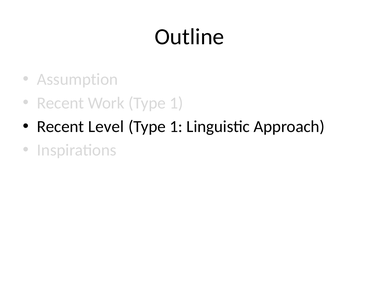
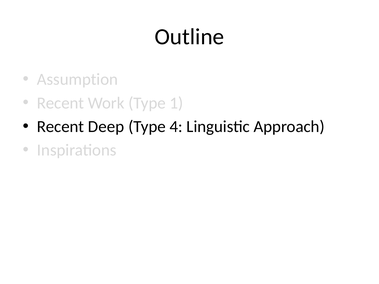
Level: Level -> Deep (106, 127)
1: 1 -> 4 (176, 127)
